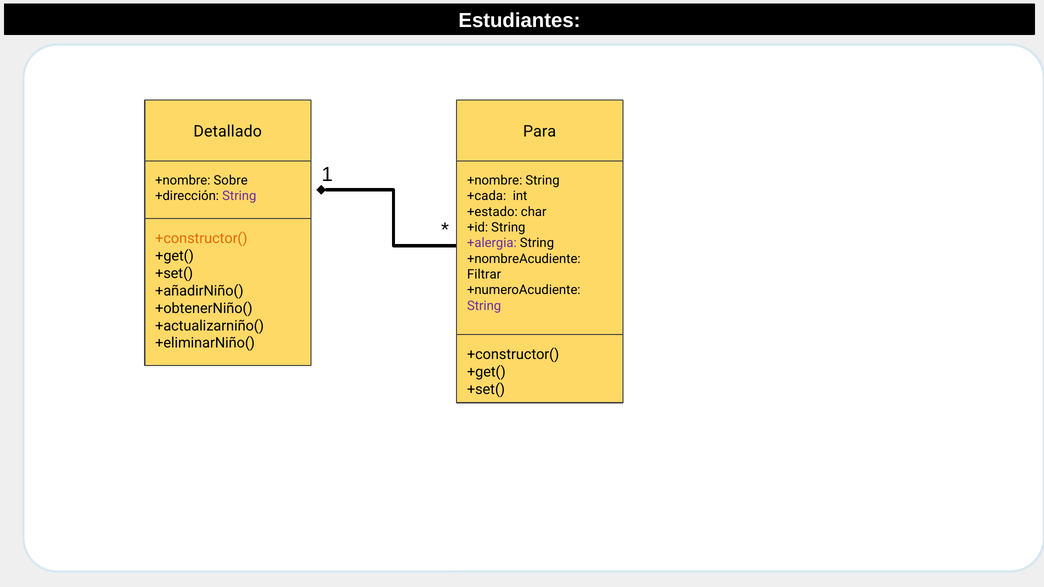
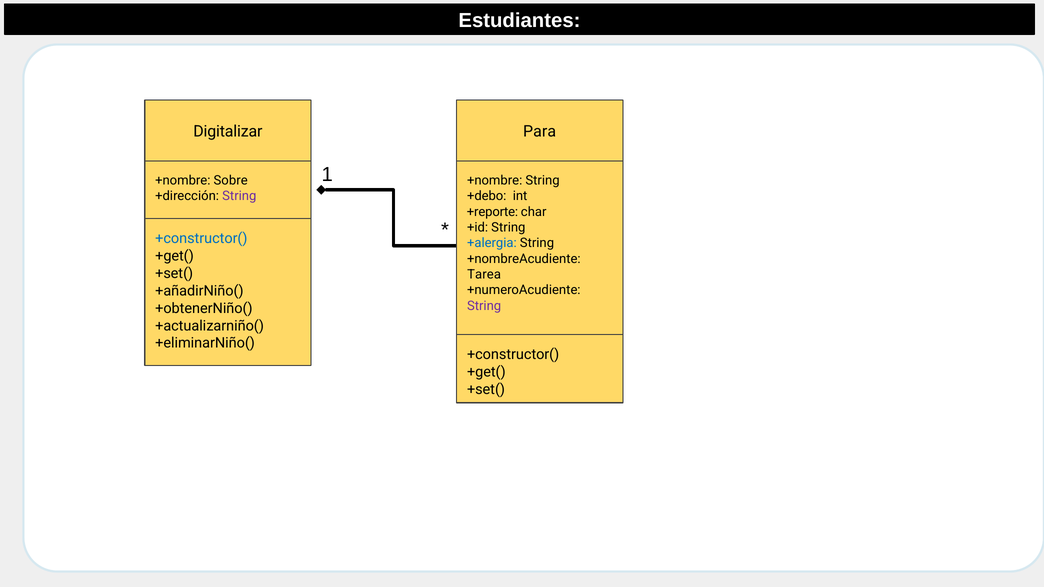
Detallado: Detallado -> Digitalizar (228, 132)
+cada: +cada -> +debo (487, 196)
+estado: +estado -> +reporte (492, 212)
+constructor( colour: orange -> blue (201, 239)
+alergia colour: purple -> blue (492, 243)
Filtrar: Filtrar -> Tarea (484, 275)
